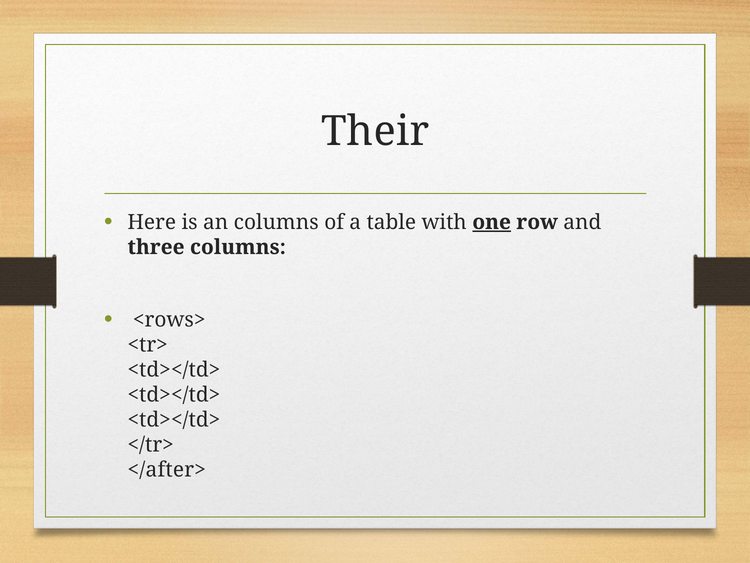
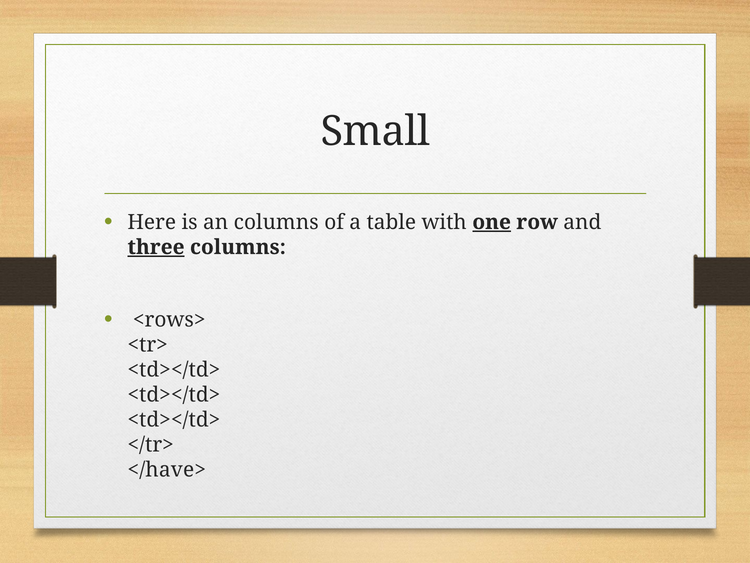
Their: Their -> Small (376, 131)
three underline: none -> present (156, 247)
</after>: </after> -> </have> (167, 470)
